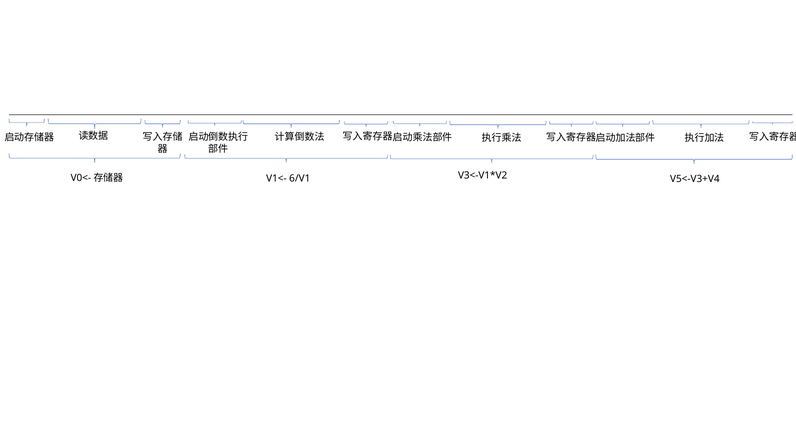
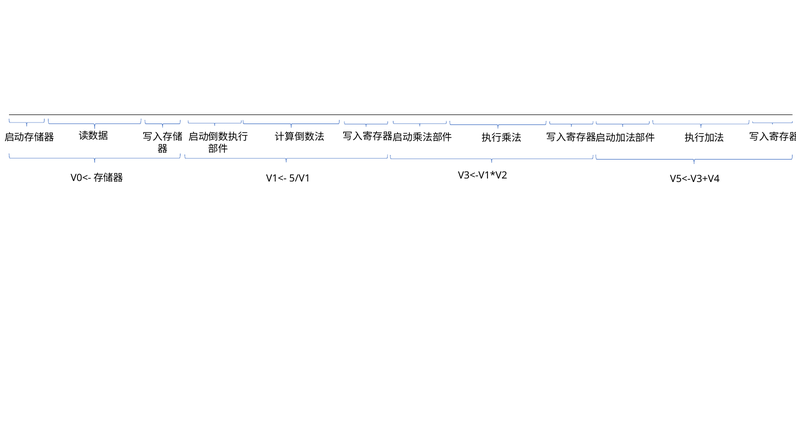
6/V1: 6/V1 -> 5/V1 (300, 178)
